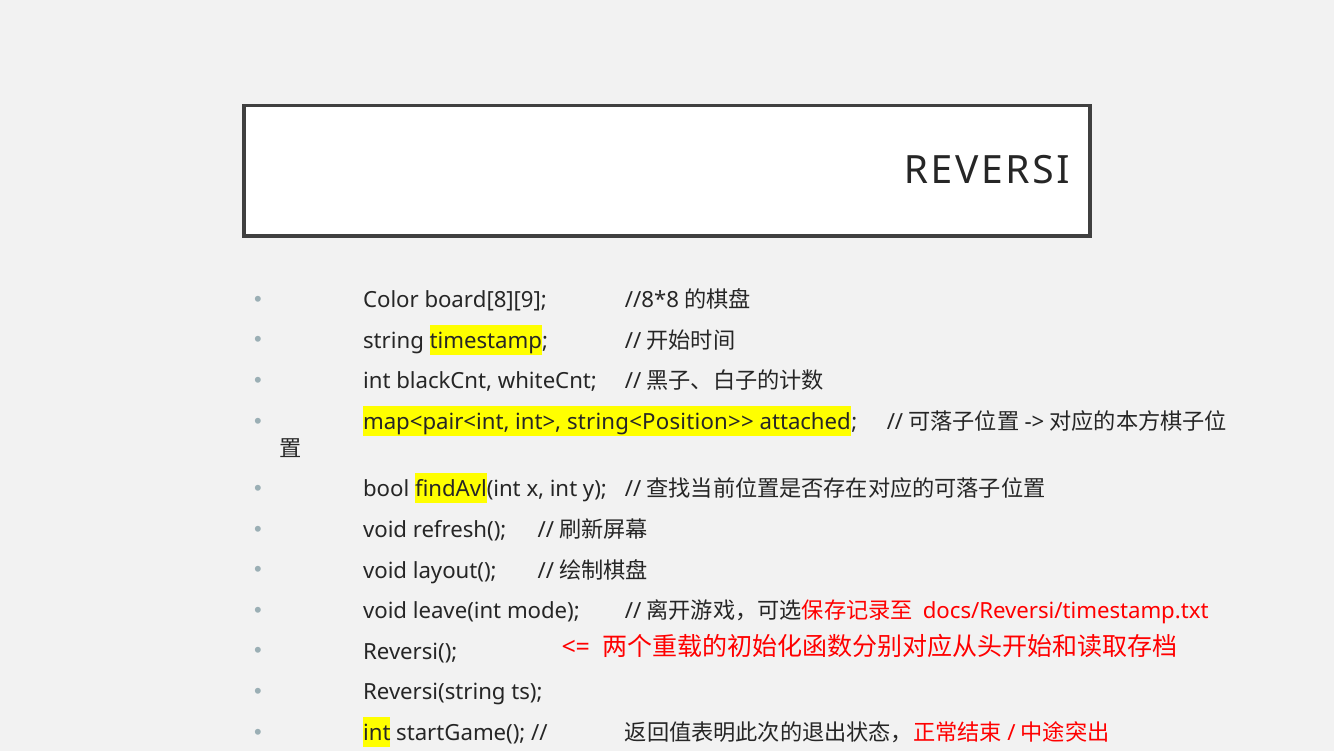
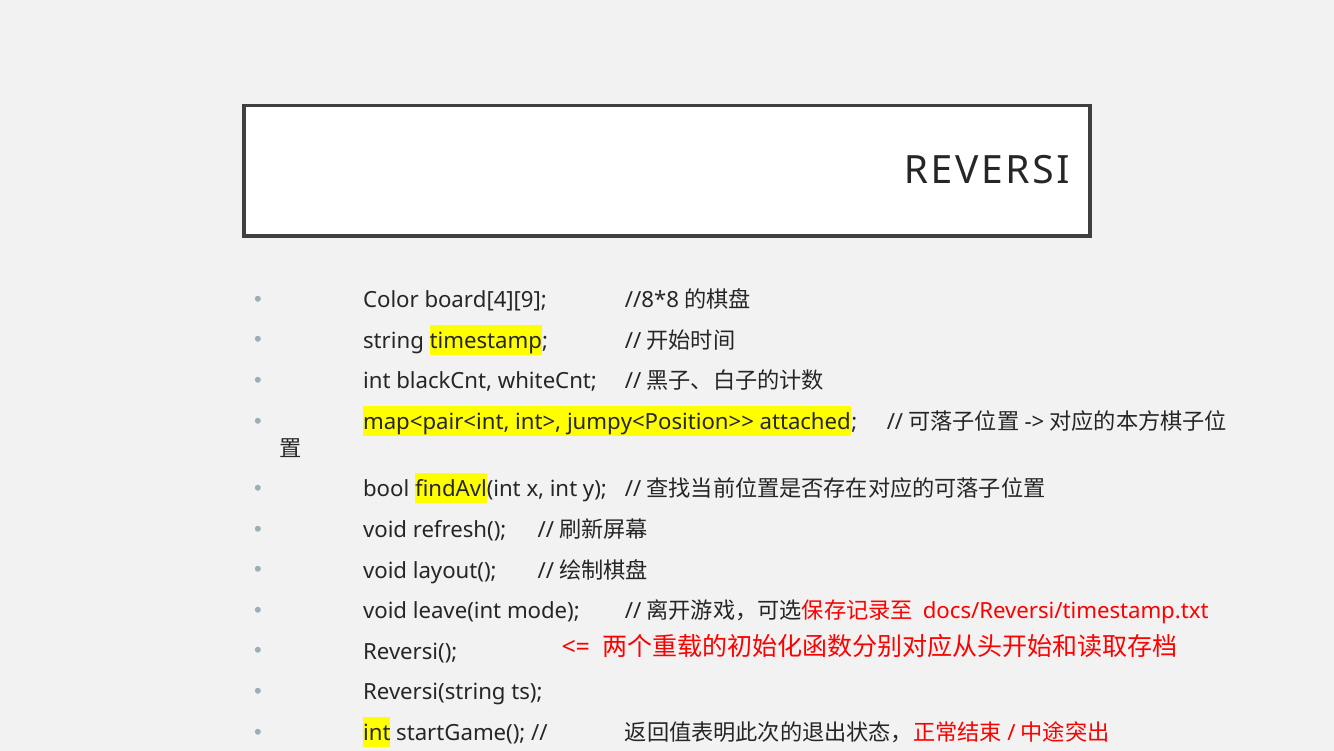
board[8][9: board[8][9 -> board[4][9 (486, 300)
string<Position>>: string<Position>> -> jumpy<Position>> (661, 422)
